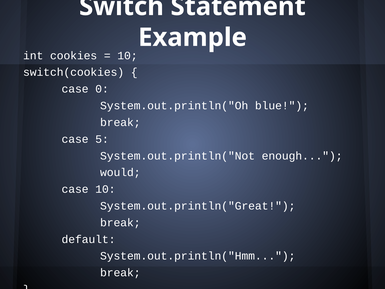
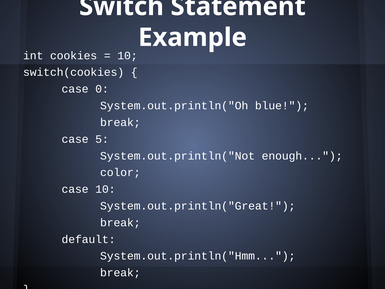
would: would -> color (120, 172)
